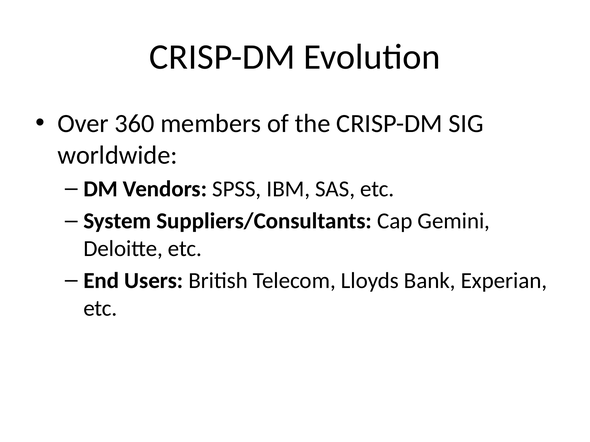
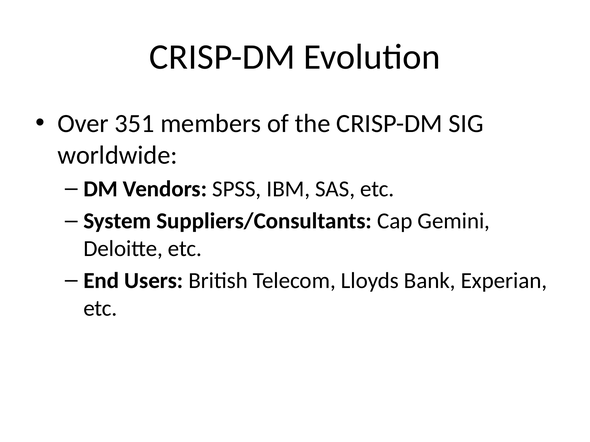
360: 360 -> 351 (135, 124)
